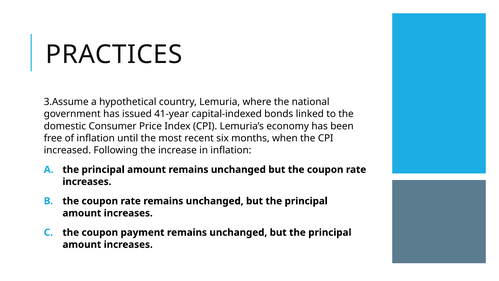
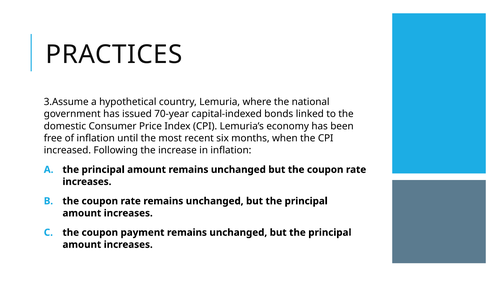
41-year: 41-year -> 70-year (172, 114)
